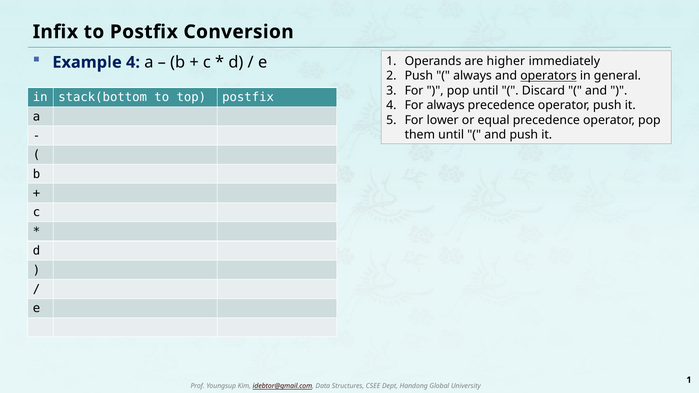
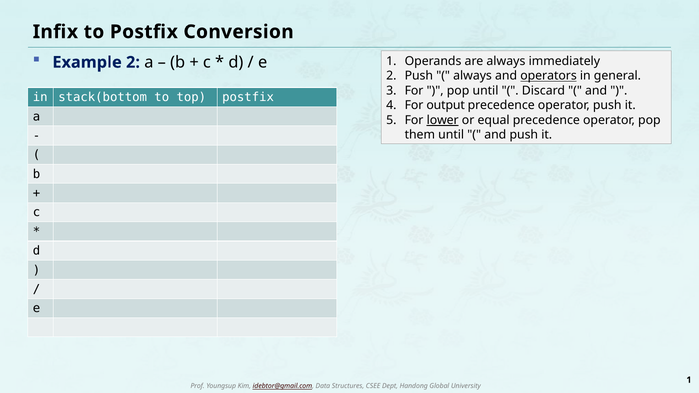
Example 4: 4 -> 2 (133, 62)
are higher: higher -> always (506, 61)
For always: always -> output (446, 105)
lower underline: none -> present (443, 120)
